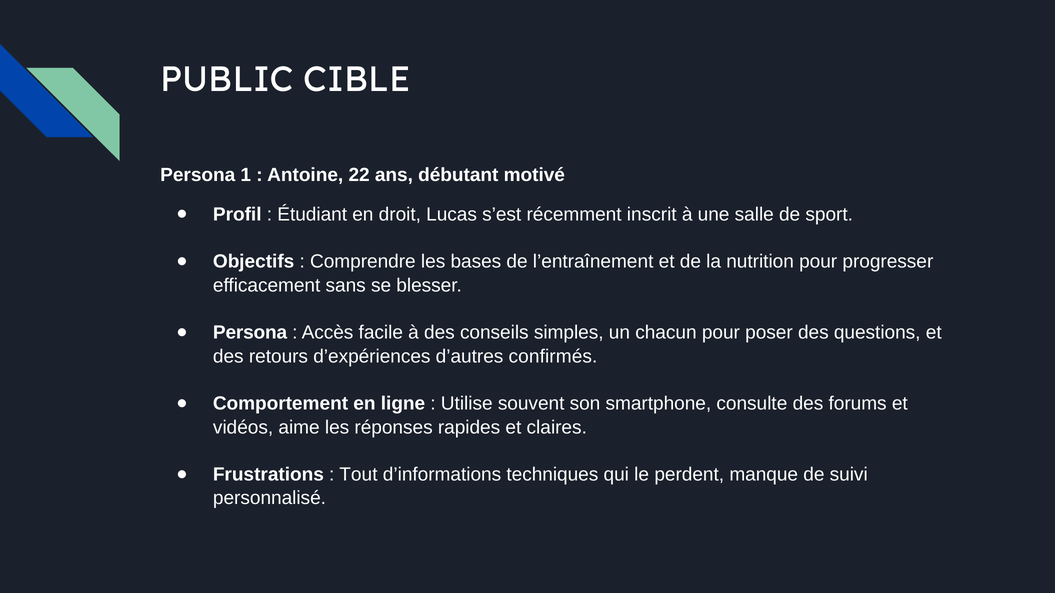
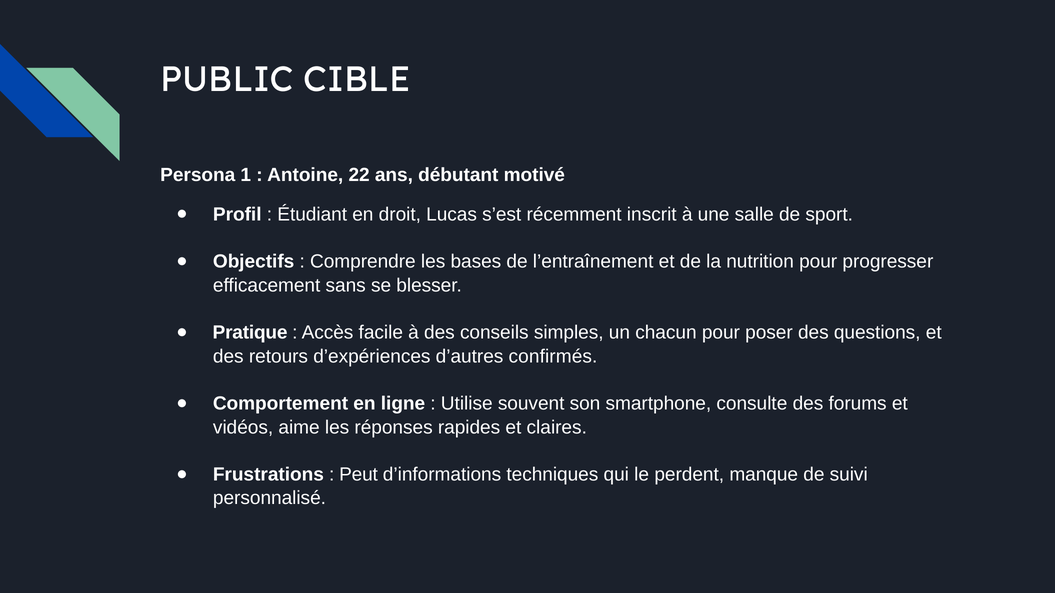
Persona: Persona -> Pratique (250, 333)
Tout: Tout -> Peut (359, 475)
